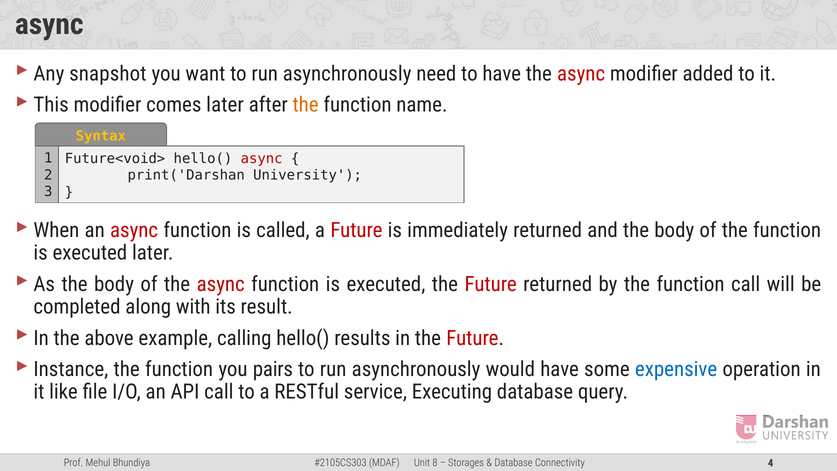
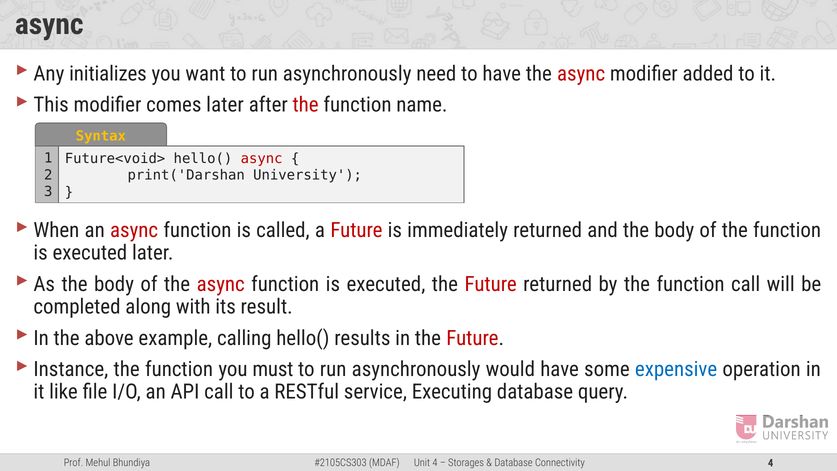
snapshot: snapshot -> initializes (108, 74)
the colour: orange -> red (306, 105)
pairs: pairs -> must (273, 369)
8: 8 -> 4 (435, 463)
